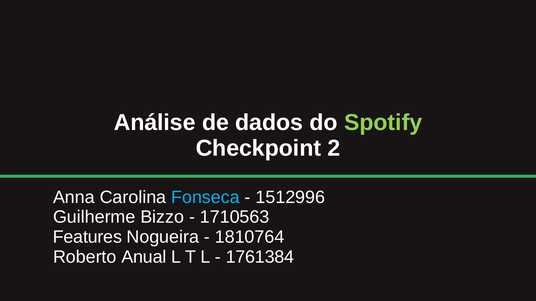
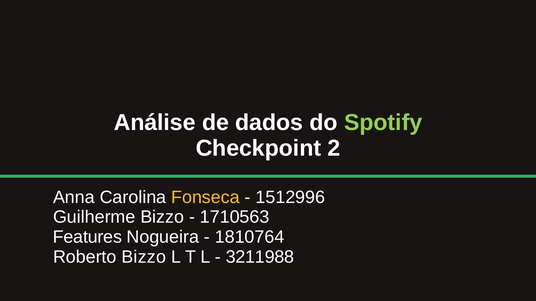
Fonseca colour: light blue -> yellow (205, 197)
Roberto Anual: Anual -> Bizzo (144, 257)
1761384: 1761384 -> 3211988 (260, 257)
